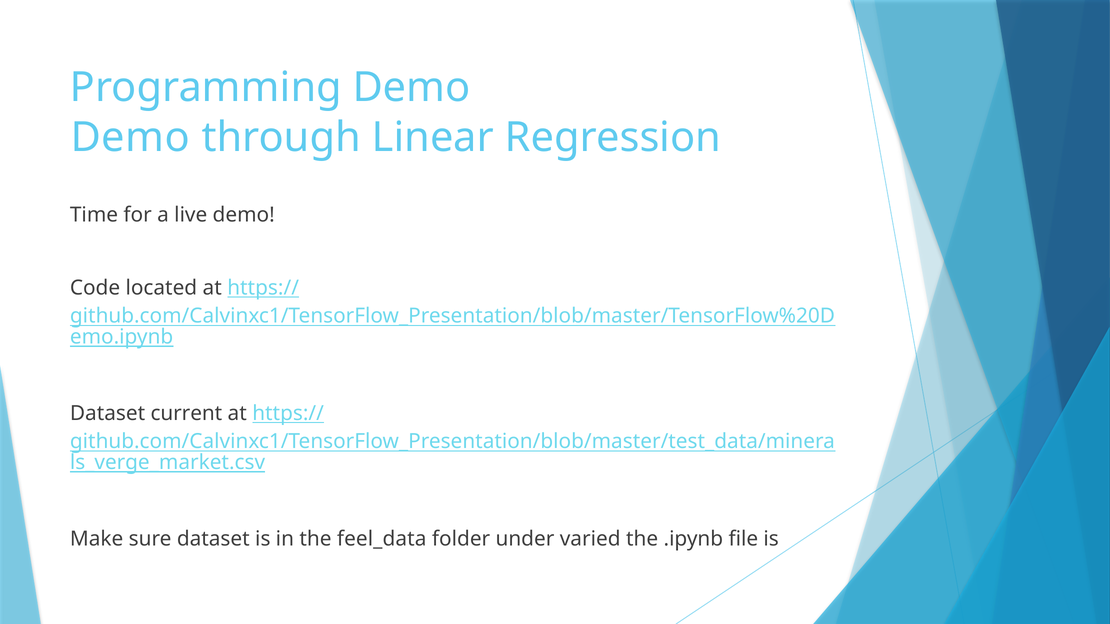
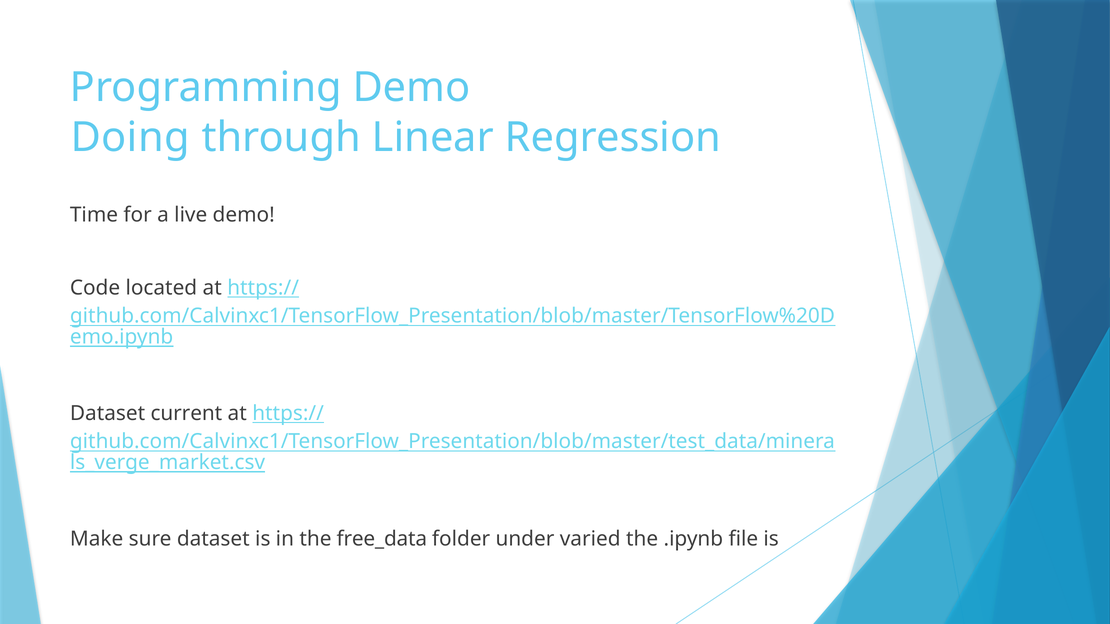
Demo: Demo -> Doing (130, 137)
feel_data: feel_data -> free_data (382, 539)
